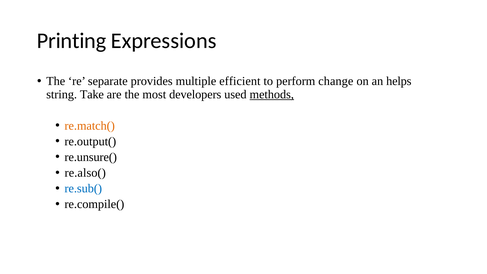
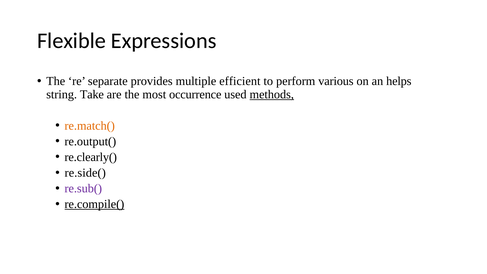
Printing: Printing -> Flexible (71, 41)
change: change -> various (336, 81)
developers: developers -> occurrence (195, 94)
re.unsure(: re.unsure( -> re.clearly( (91, 157)
re.also(: re.also( -> re.side( (85, 173)
re.sub( colour: blue -> purple (83, 188)
re.compile( underline: none -> present (94, 204)
